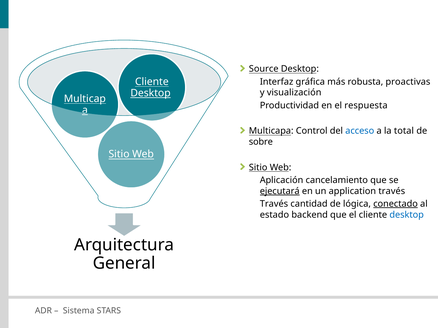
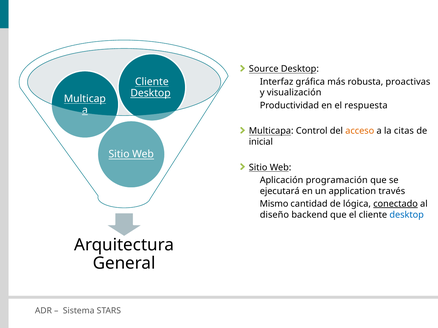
acceso colour: blue -> orange (360, 131)
total: total -> citas (404, 131)
sobre: sobre -> inicial (261, 142)
cancelamiento: cancelamiento -> programación (337, 180)
ejecutará underline: present -> none (280, 191)
Través: Través -> Mismo (274, 204)
estado: estado -> diseño (274, 215)
